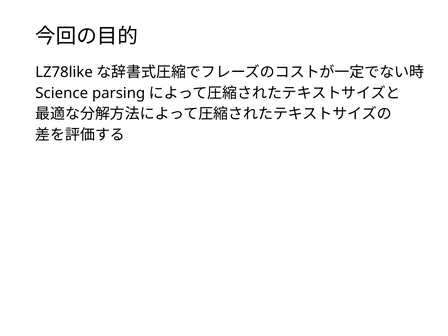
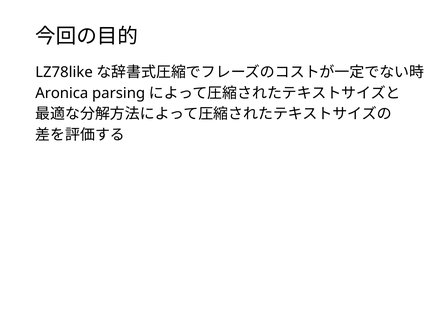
Science: Science -> Aronica (62, 93)
